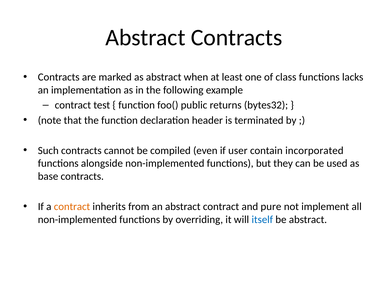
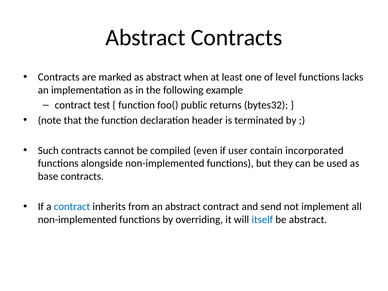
class: class -> level (286, 77)
contract colour: orange -> blue (72, 207)
pure: pure -> send (271, 207)
